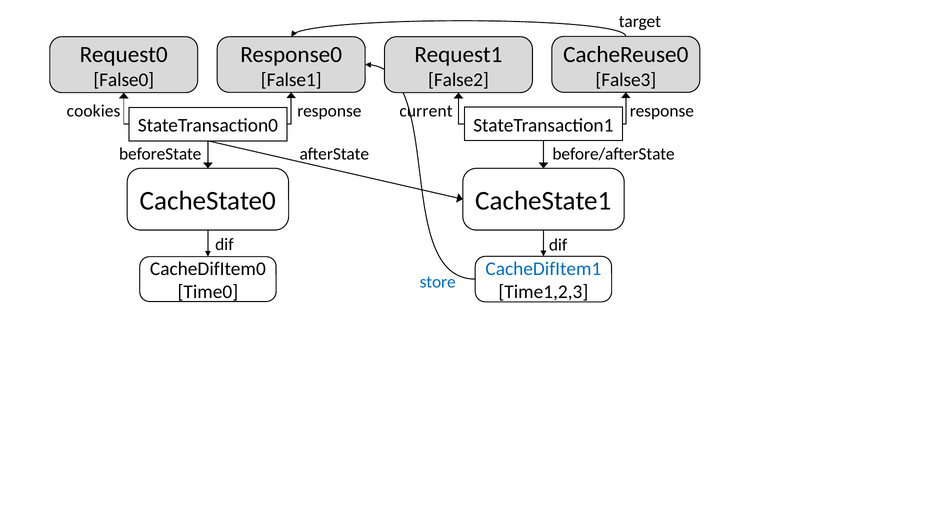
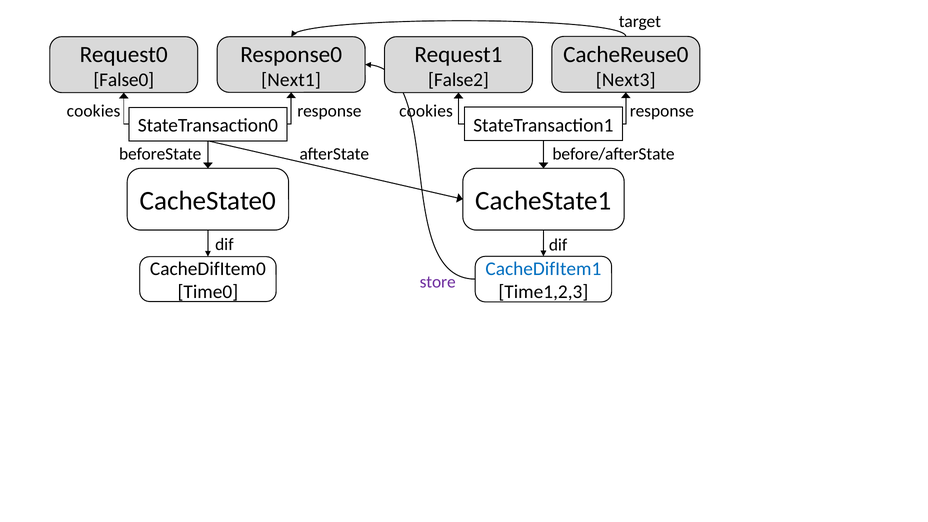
False3: False3 -> Next3 (626, 80)
False1: False1 -> Next1 (291, 80)
current: current -> cookies (426, 111)
store colour: blue -> purple (438, 282)
